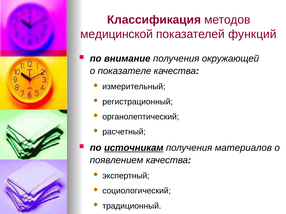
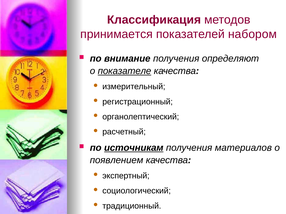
медицинской: медицинской -> принимается (117, 34)
функций: функций -> набором (252, 34)
окружающей: окружающей -> определяют (230, 59)
показателе underline: none -> present (124, 71)
